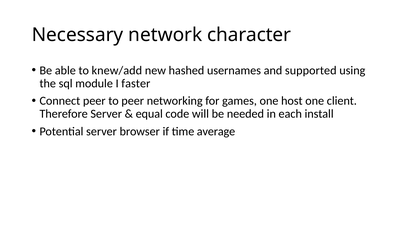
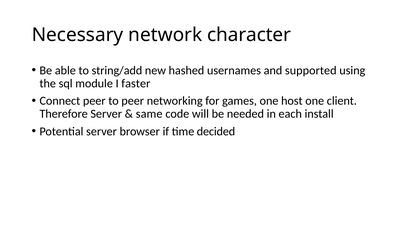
knew/add: knew/add -> string/add (117, 70)
equal: equal -> same (149, 114)
average: average -> decided (216, 131)
